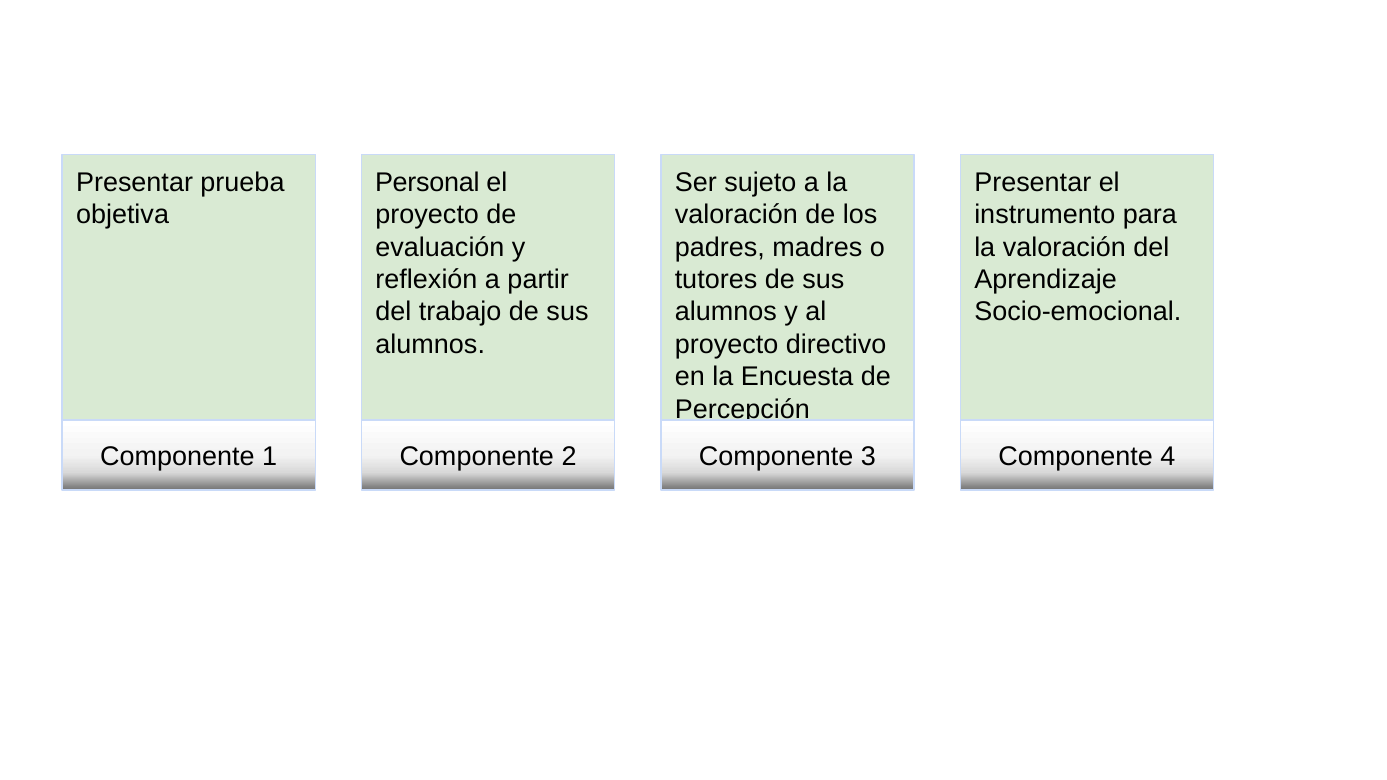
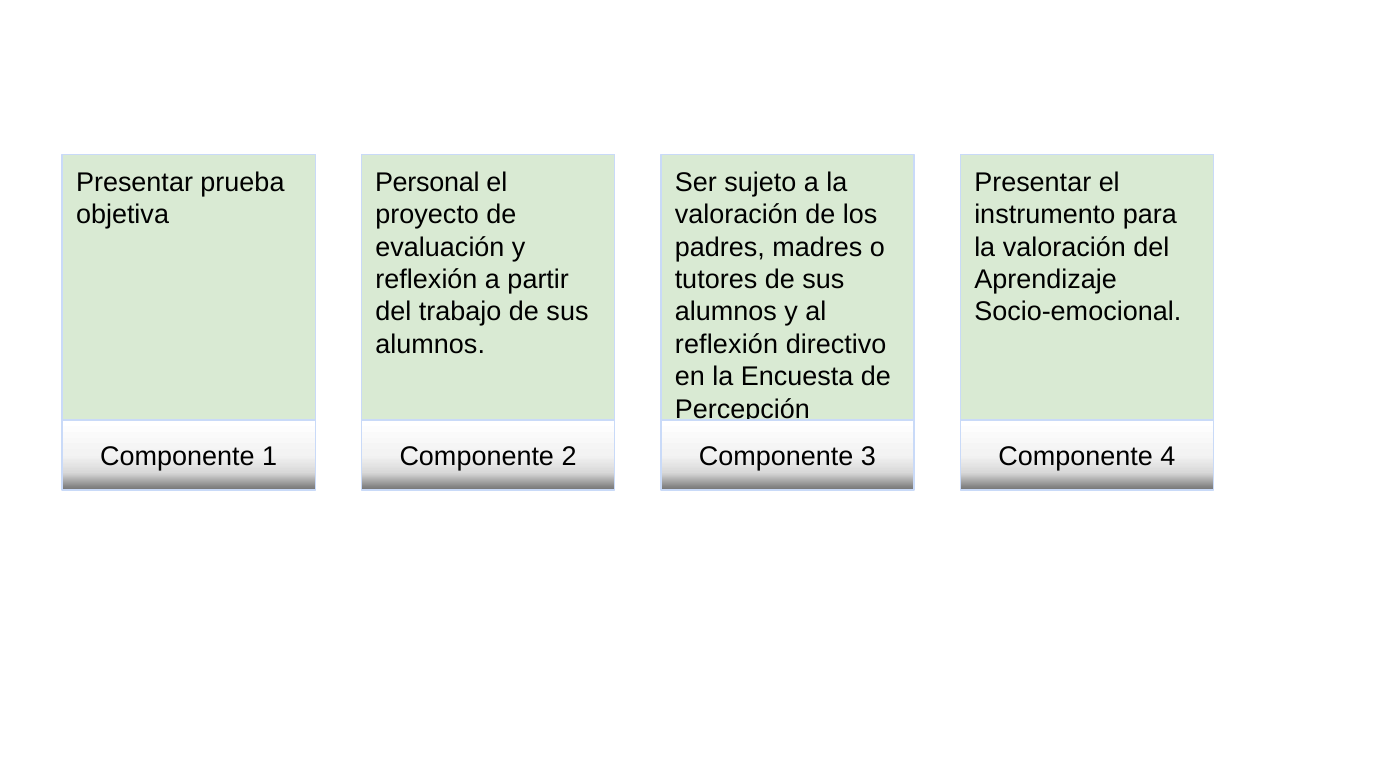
proyecto: proyecto -> reflexión (726, 345)
